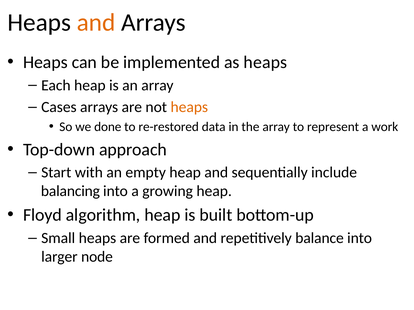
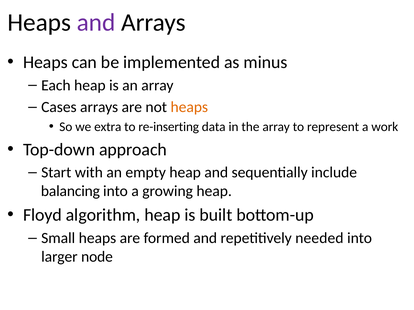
and colour: orange -> purple (96, 22)
as heaps: heaps -> minus (265, 62)
done: done -> extra (108, 127)
re-restored: re-restored -> re-inserting (169, 127)
balance: balance -> needed (319, 238)
